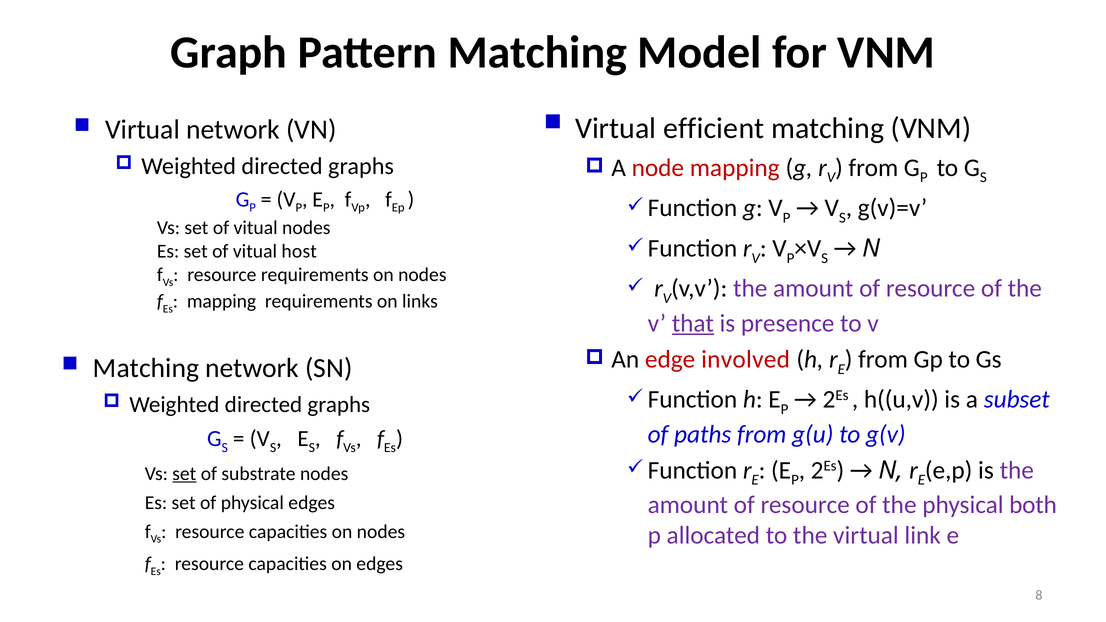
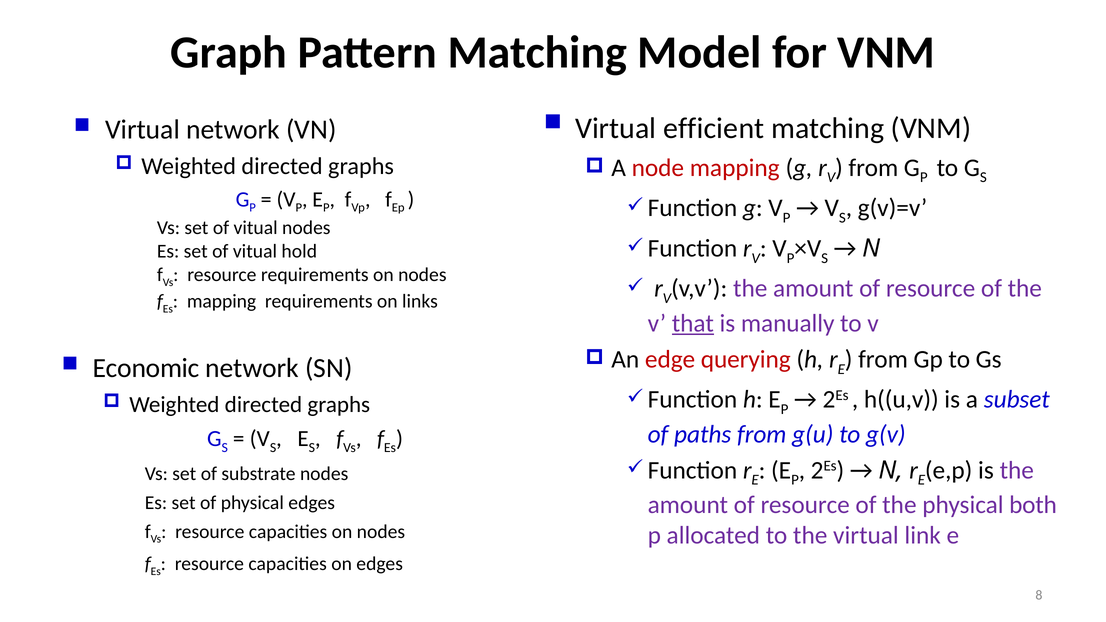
host: host -> hold (299, 251)
presence: presence -> manually (788, 323)
involved: involved -> querying (746, 359)
Matching: Matching -> Economic (146, 368)
set underline: present -> none (184, 474)
